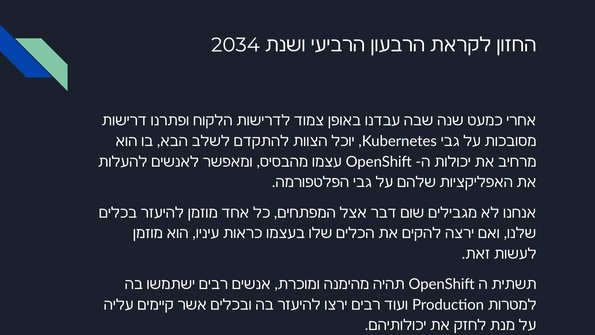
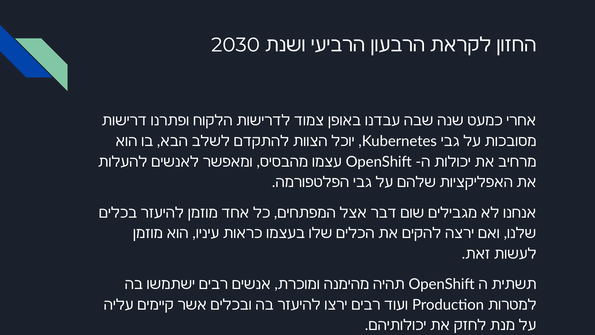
2034: 2034 -> 2030 (235, 45)
